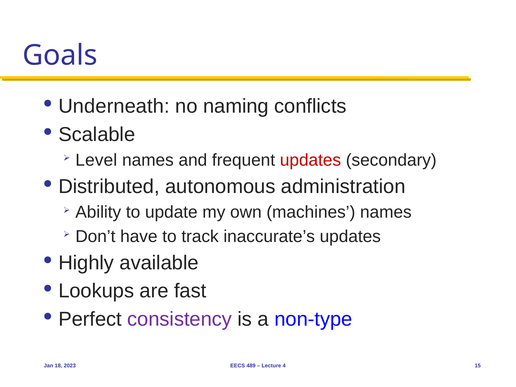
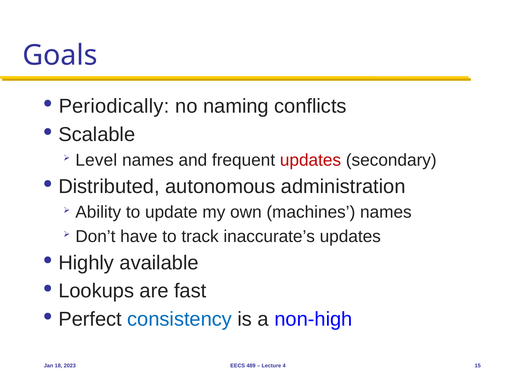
Underneath: Underneath -> Periodically (114, 106)
consistency colour: purple -> blue (180, 319)
non-type: non-type -> non-high (313, 319)
